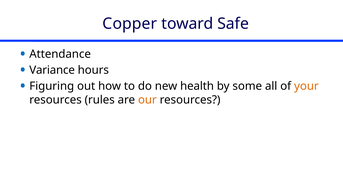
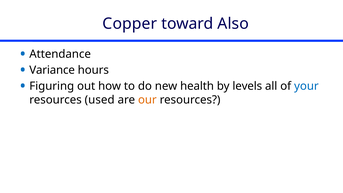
Safe: Safe -> Also (233, 24)
some: some -> levels (247, 86)
your colour: orange -> blue (306, 86)
rules: rules -> used (100, 100)
